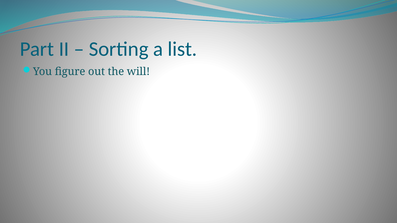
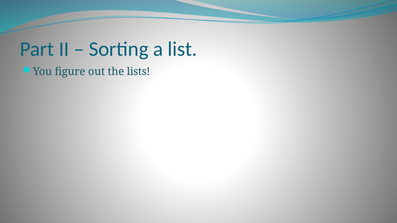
will: will -> lists (138, 72)
